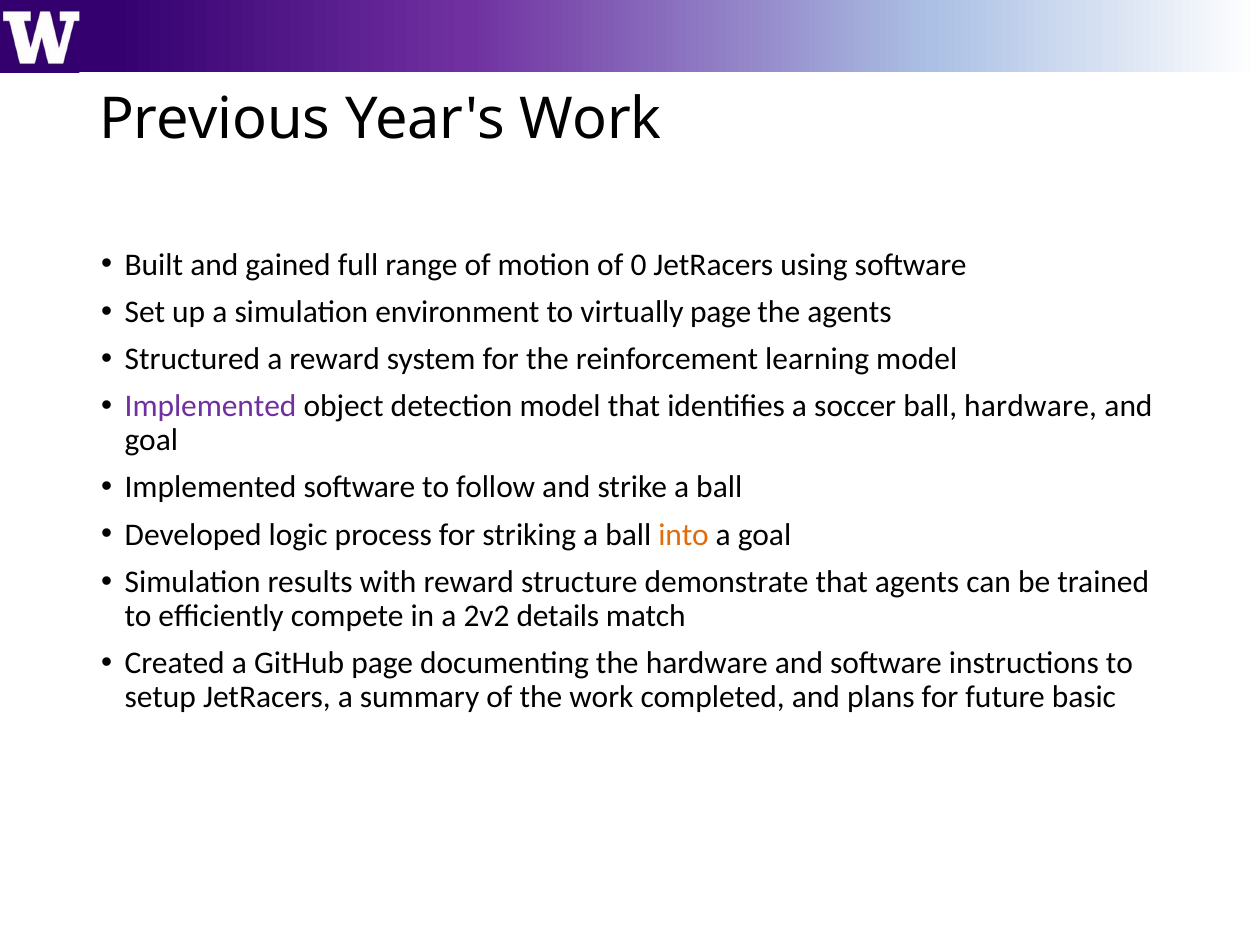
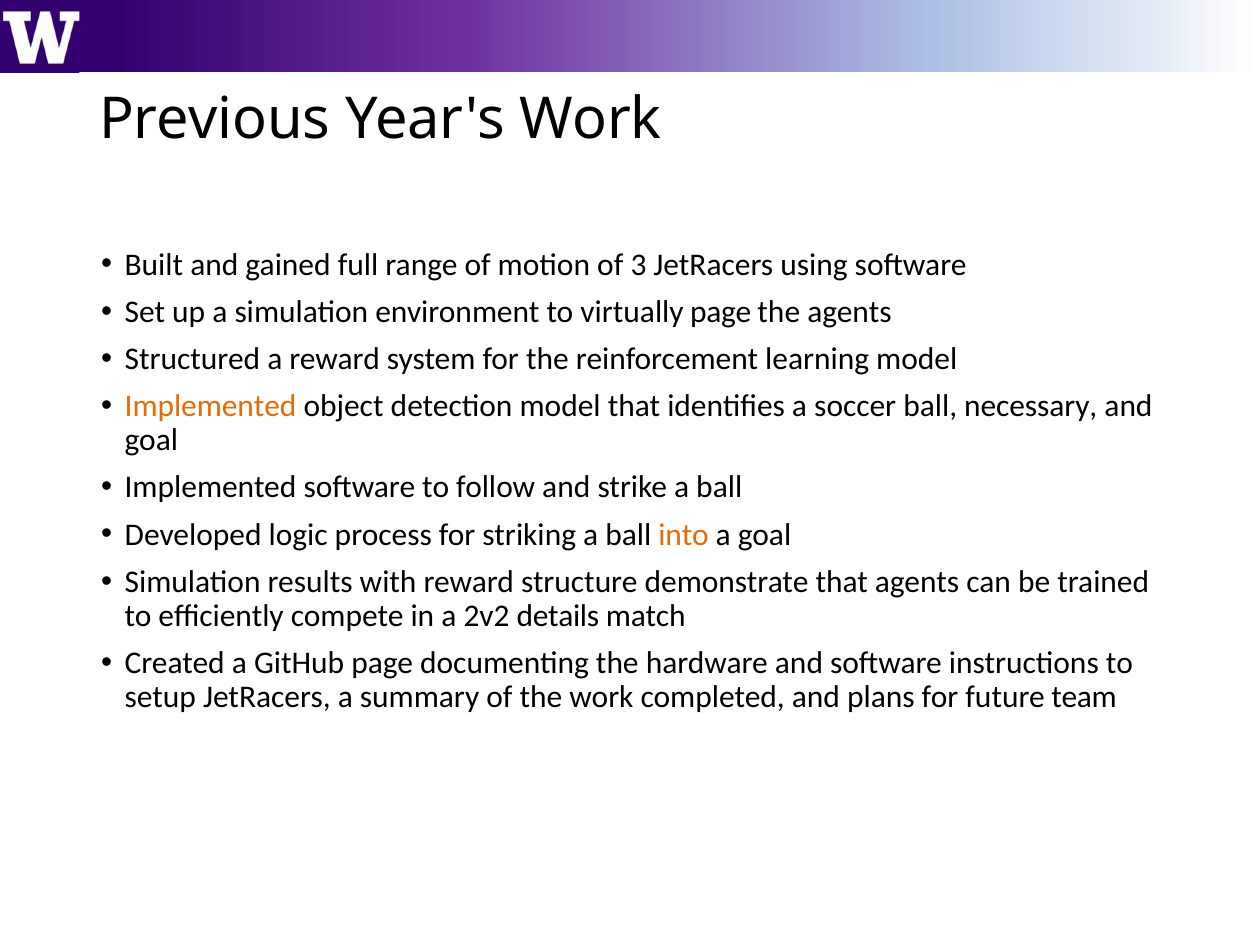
0: 0 -> 3 (638, 265)
Implemented colour: purple -> orange (211, 406)
ball hardware: hardware -> necessary (1031, 406)
basic: basic -> team (1084, 697)
